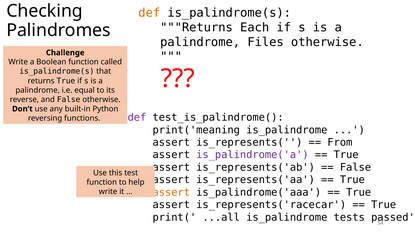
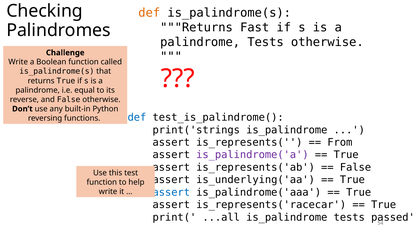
Each: Each -> Fast (255, 27)
palindrome Files: Files -> Tests (266, 42)
def colour: purple -> blue (137, 117)
print('meaning: print('meaning -> print('strings (196, 130)
is_represents('aa: is_represents('aa -> is_underlying('aa (256, 179)
assert colour: orange -> blue (171, 192)
